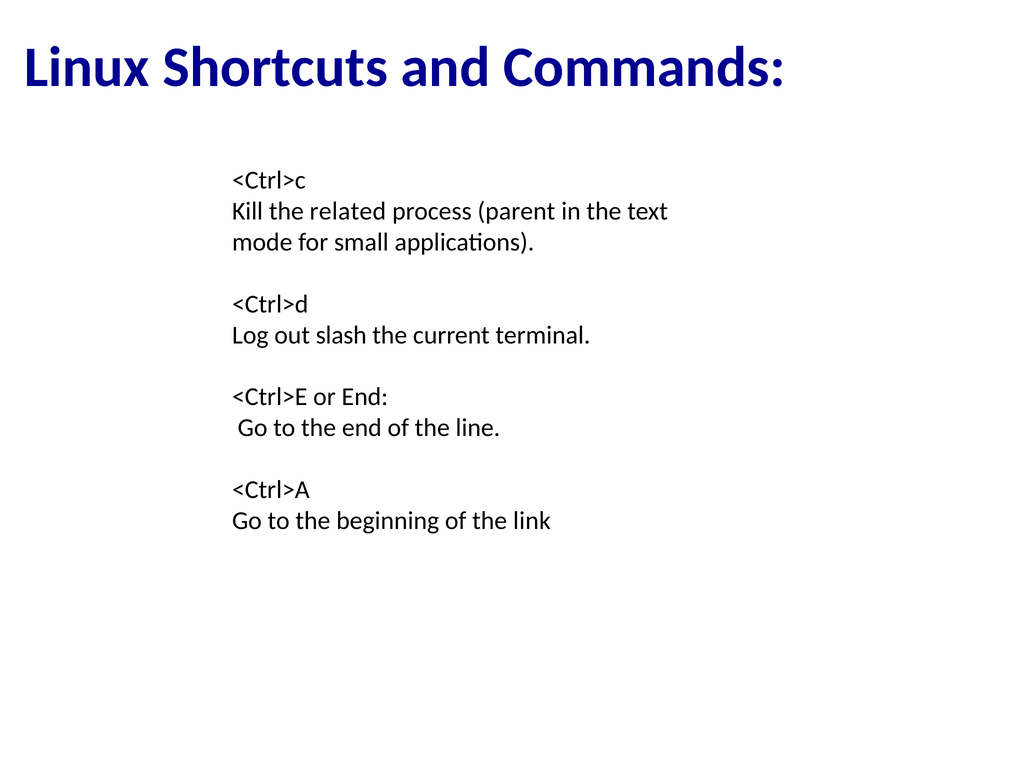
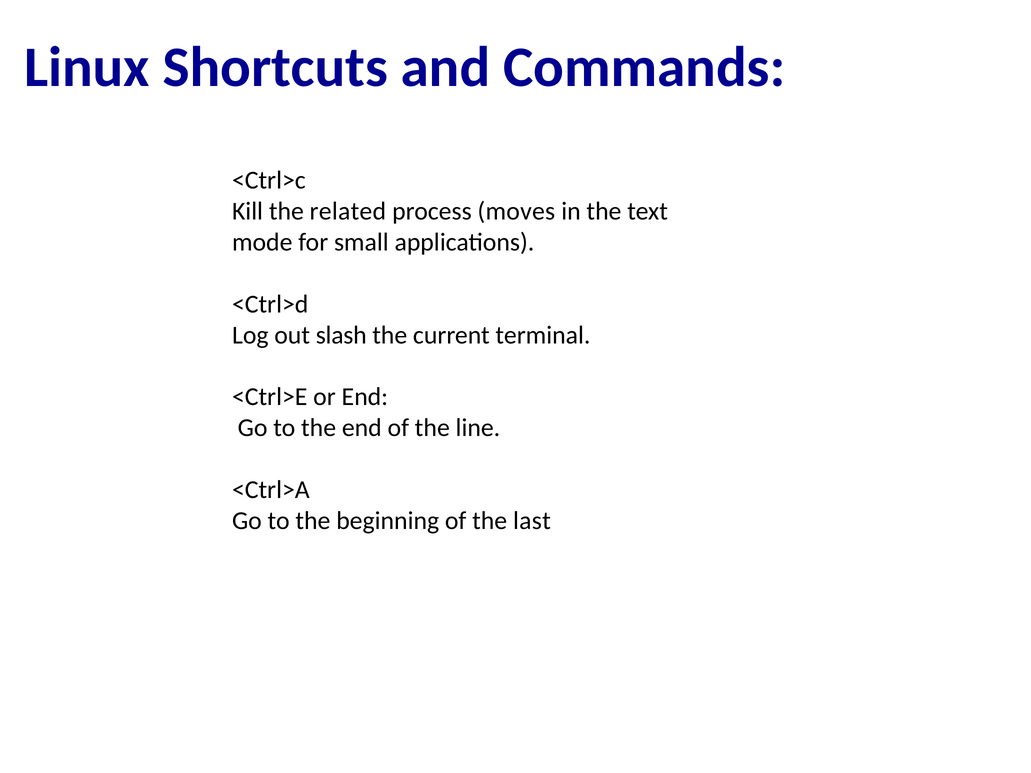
parent: parent -> moves (516, 211)
link: link -> last (532, 521)
